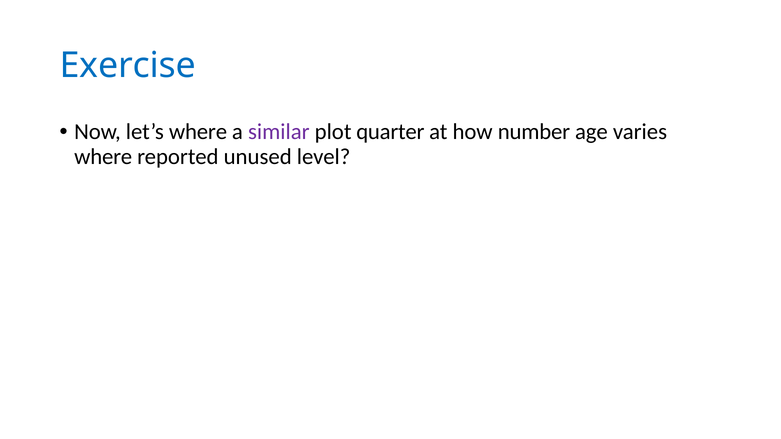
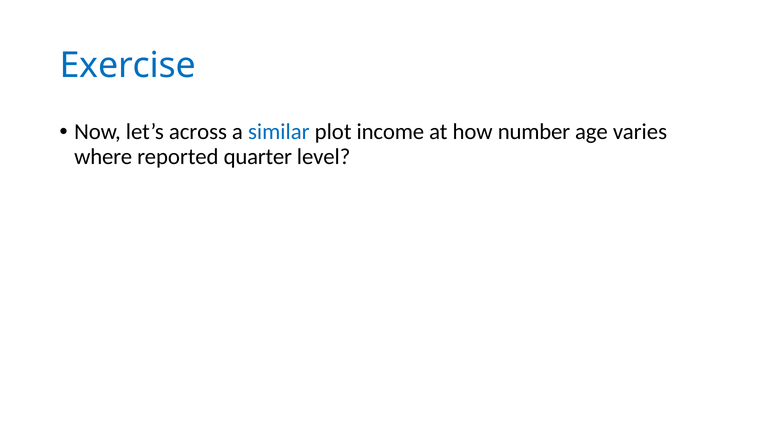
let’s where: where -> across (198, 132)
similar colour: purple -> blue (279, 132)
quarter: quarter -> income (390, 132)
unused: unused -> quarter (258, 157)
